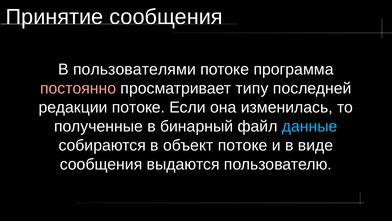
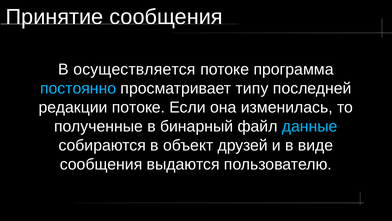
пользователями: пользователями -> осуществляется (134, 69)
постоянно colour: pink -> light blue (78, 88)
объект потоке: потоке -> друзей (243, 145)
